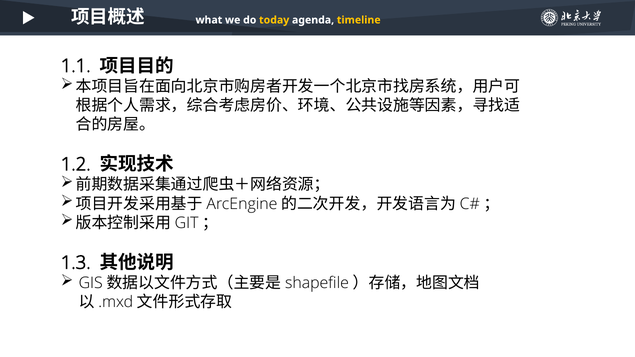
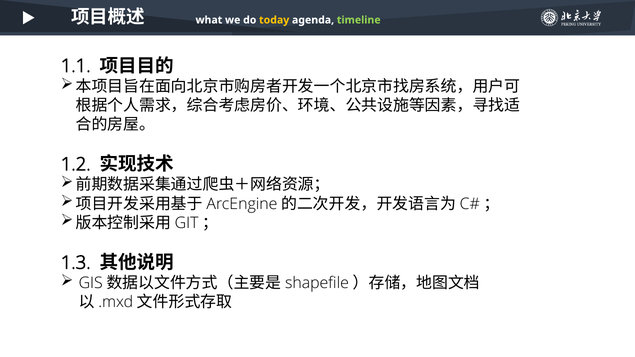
timeline colour: yellow -> light green (359, 20)
